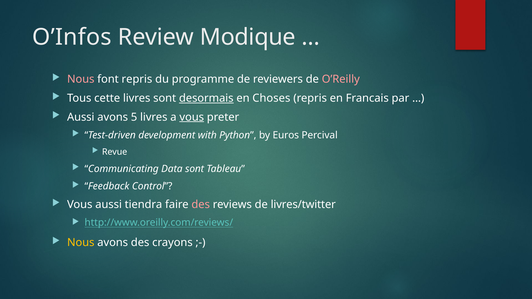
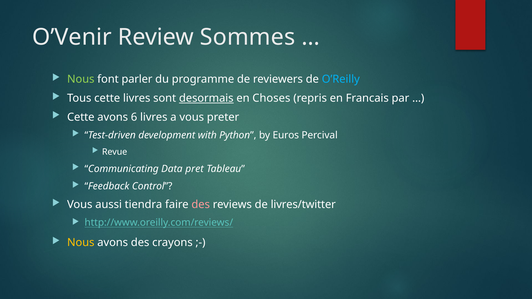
O’Infos: O’Infos -> O’Venir (72, 37)
Modique: Modique -> Sommes (248, 37)
Nous colour: pink -> light green (81, 79)
font repris: repris -> parler (137, 79)
O’Reilly colour: pink -> light blue (341, 79)
Aussi: Aussi -> Cette (81, 117)
5: 5 -> 6 (134, 117)
vous underline: present -> none (192, 117)
Data sont: sont -> pret (195, 169)
